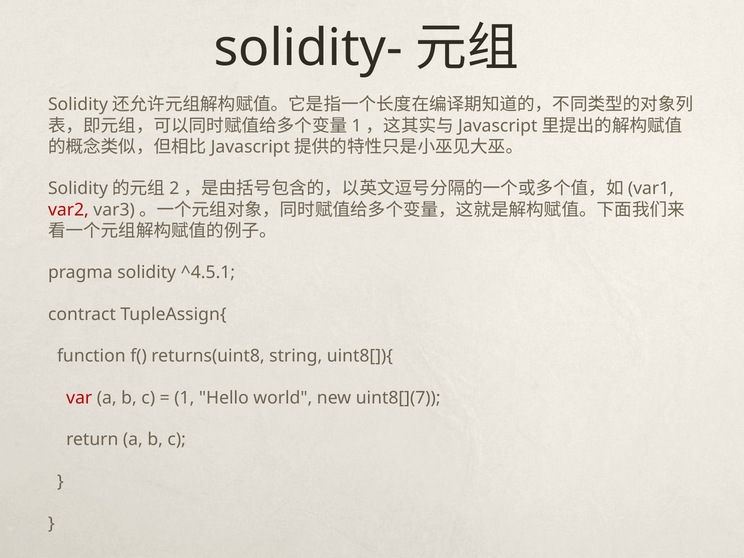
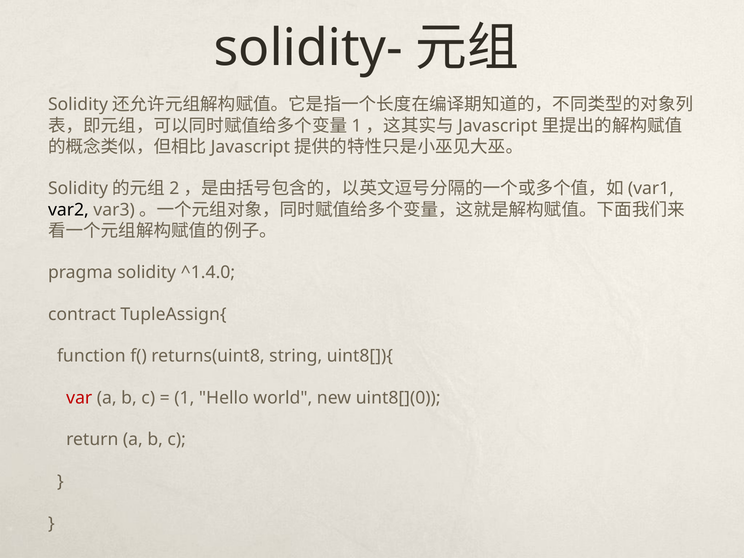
var2 colour: red -> black (68, 210)
^4.5.1: ^4.5.1 -> ^1.4.0 (208, 273)
uint8[](7: uint8[](7 -> uint8[](0 (398, 398)
